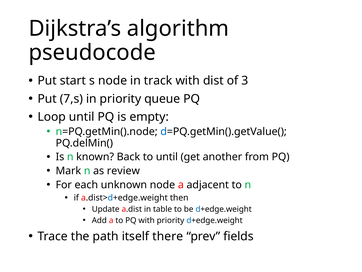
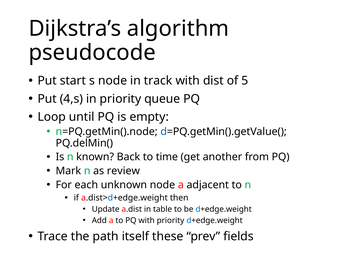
3: 3 -> 5 (245, 81)
7,s: 7,s -> 4,s (71, 99)
to until: until -> time (167, 157)
there: there -> these (168, 236)
